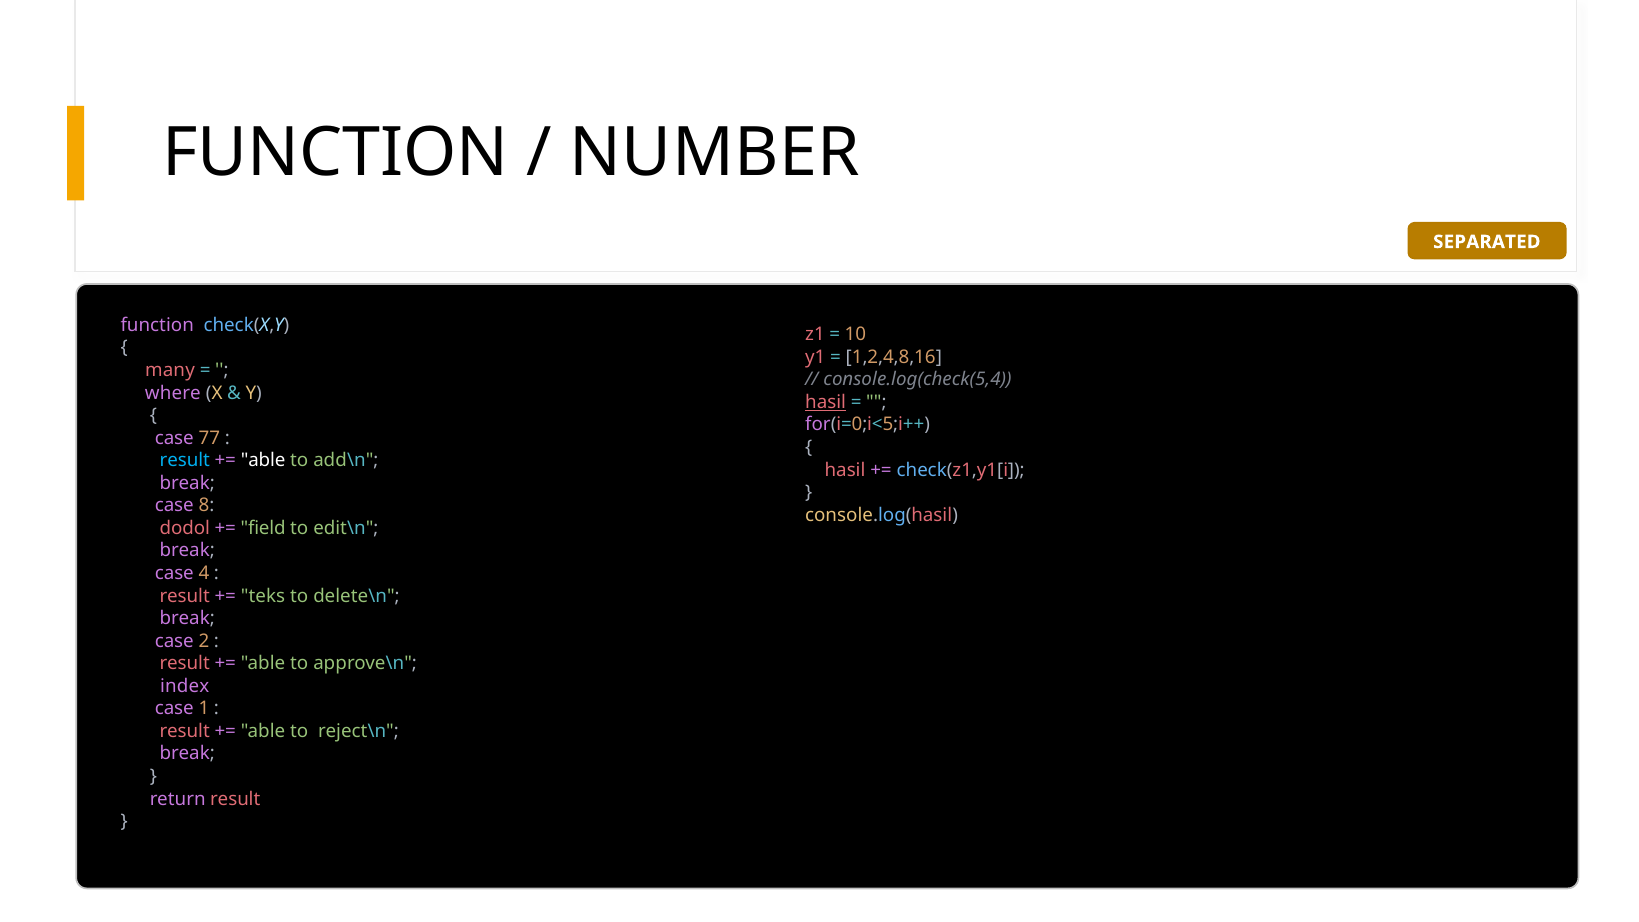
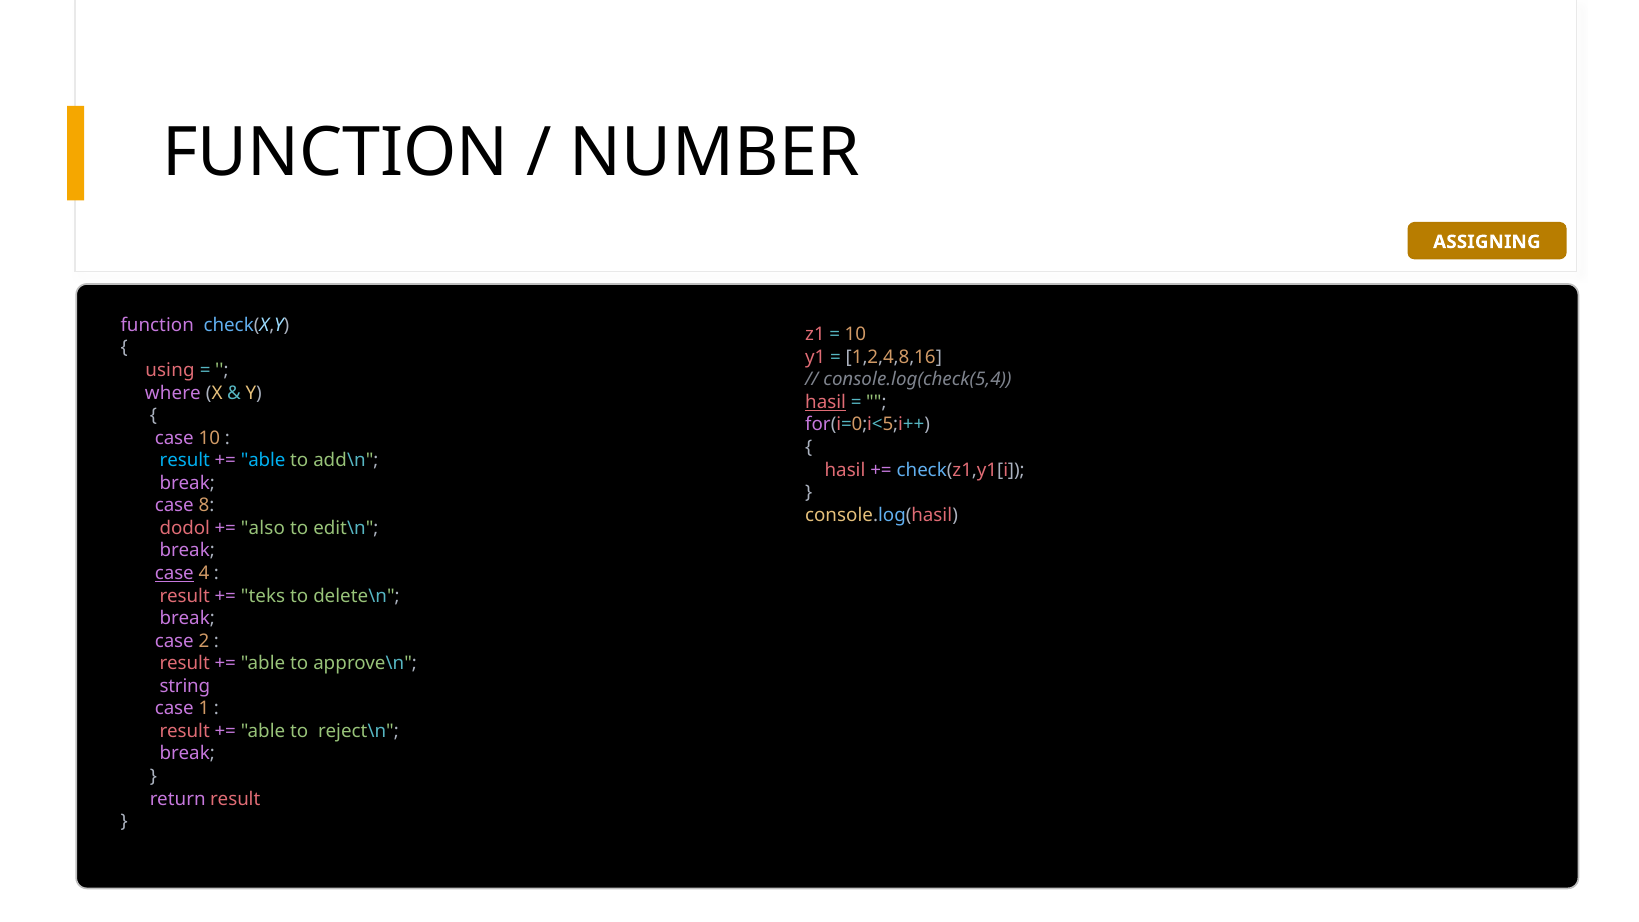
SEPARATED: SEPARATED -> ASSIGNING (1487, 242)
many: many -> using (170, 370)
case 77: 77 -> 10 (209, 438)
able colour: white -> light blue (263, 460)
field: field -> also (263, 528)
case underline: none -> present (174, 573)
index: index -> string (185, 686)
